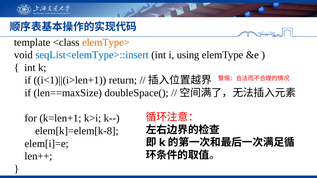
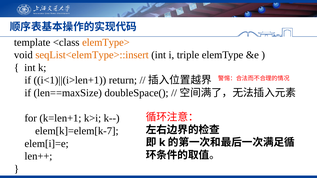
seqList<elemType>::insert colour: blue -> orange (92, 55)
using: using -> triple (188, 55)
elem[k]=elem[k-8: elem[k]=elem[k-8 -> elem[k]=elem[k-7 (77, 131)
